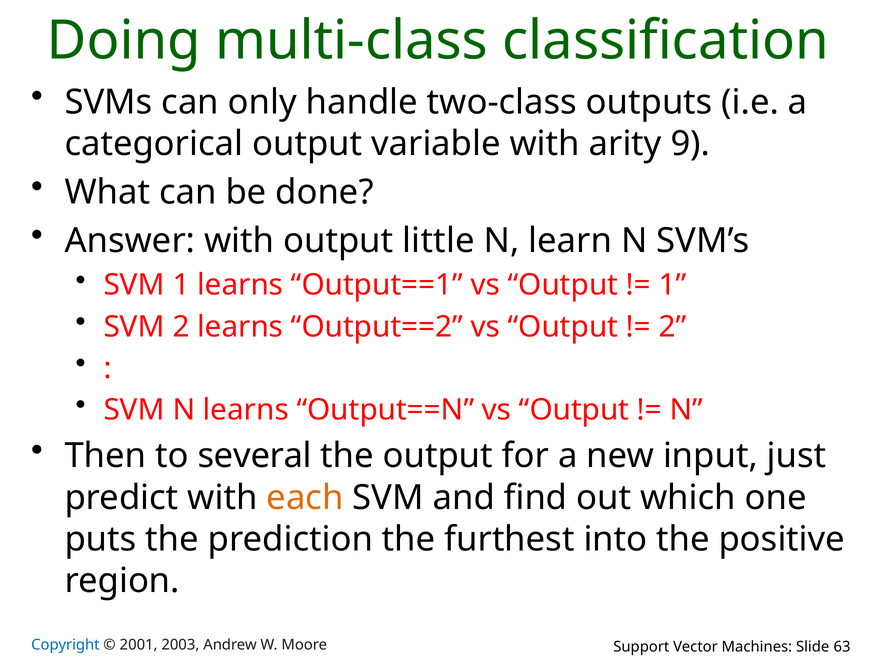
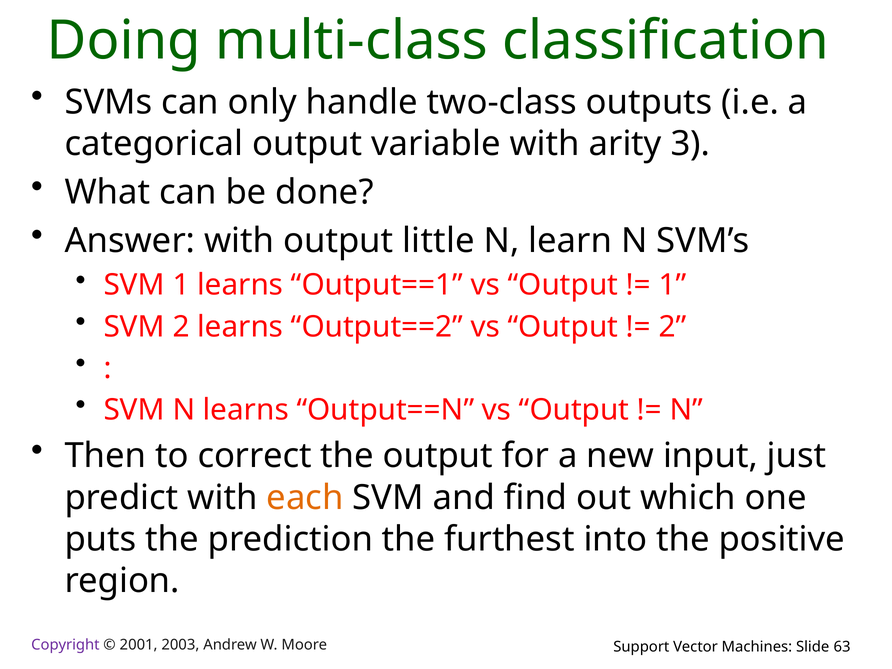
9: 9 -> 3 (690, 144)
several: several -> correct (255, 456)
Copyright colour: blue -> purple (65, 645)
